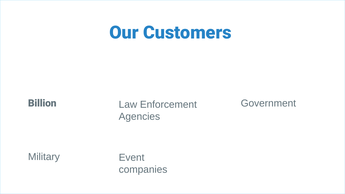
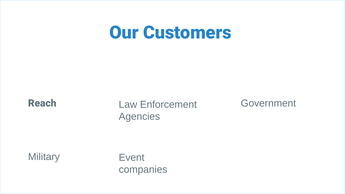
Billion: Billion -> Reach (42, 103)
